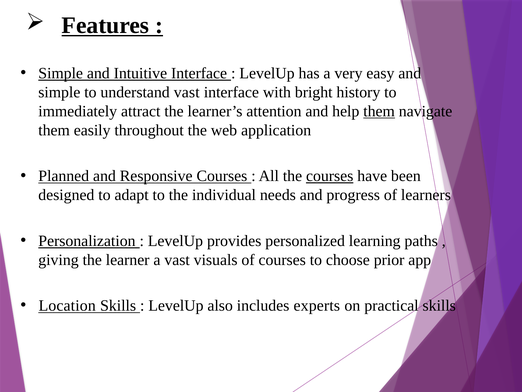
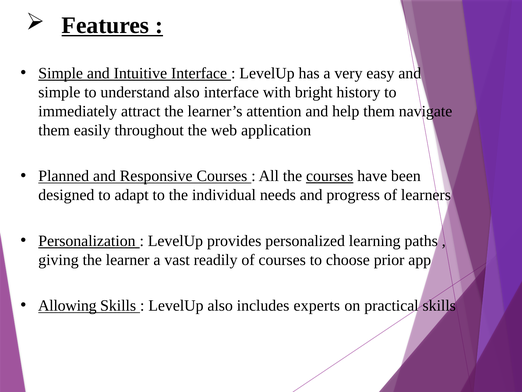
understand vast: vast -> also (187, 92)
them underline: present -> none (379, 111)
visuals: visuals -> readily (216, 259)
Location: Location -> Allowing (67, 305)
